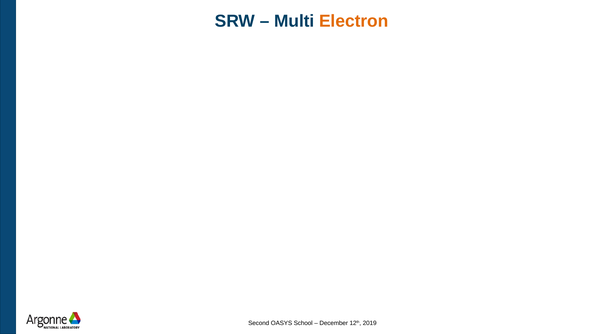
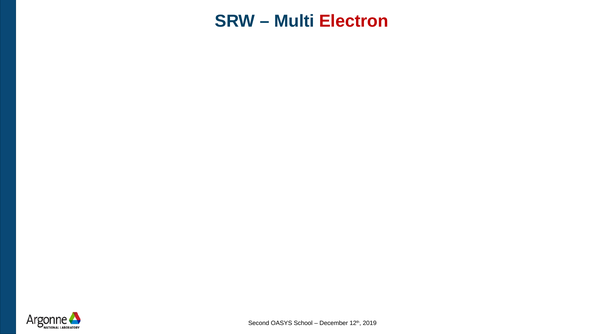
Electron colour: orange -> red (354, 21)
